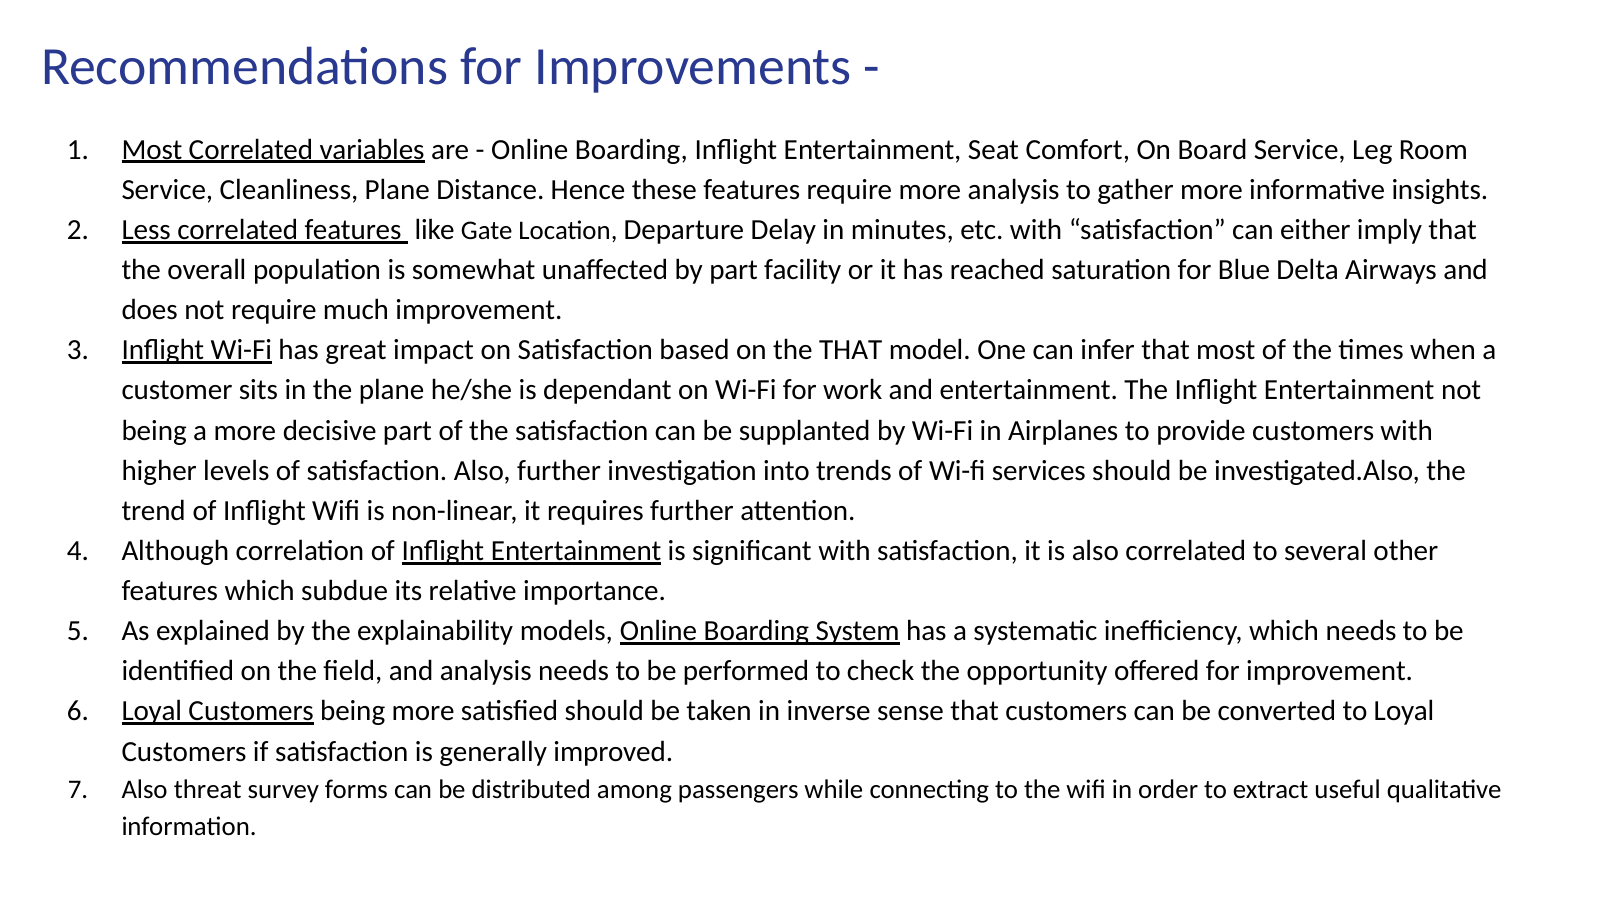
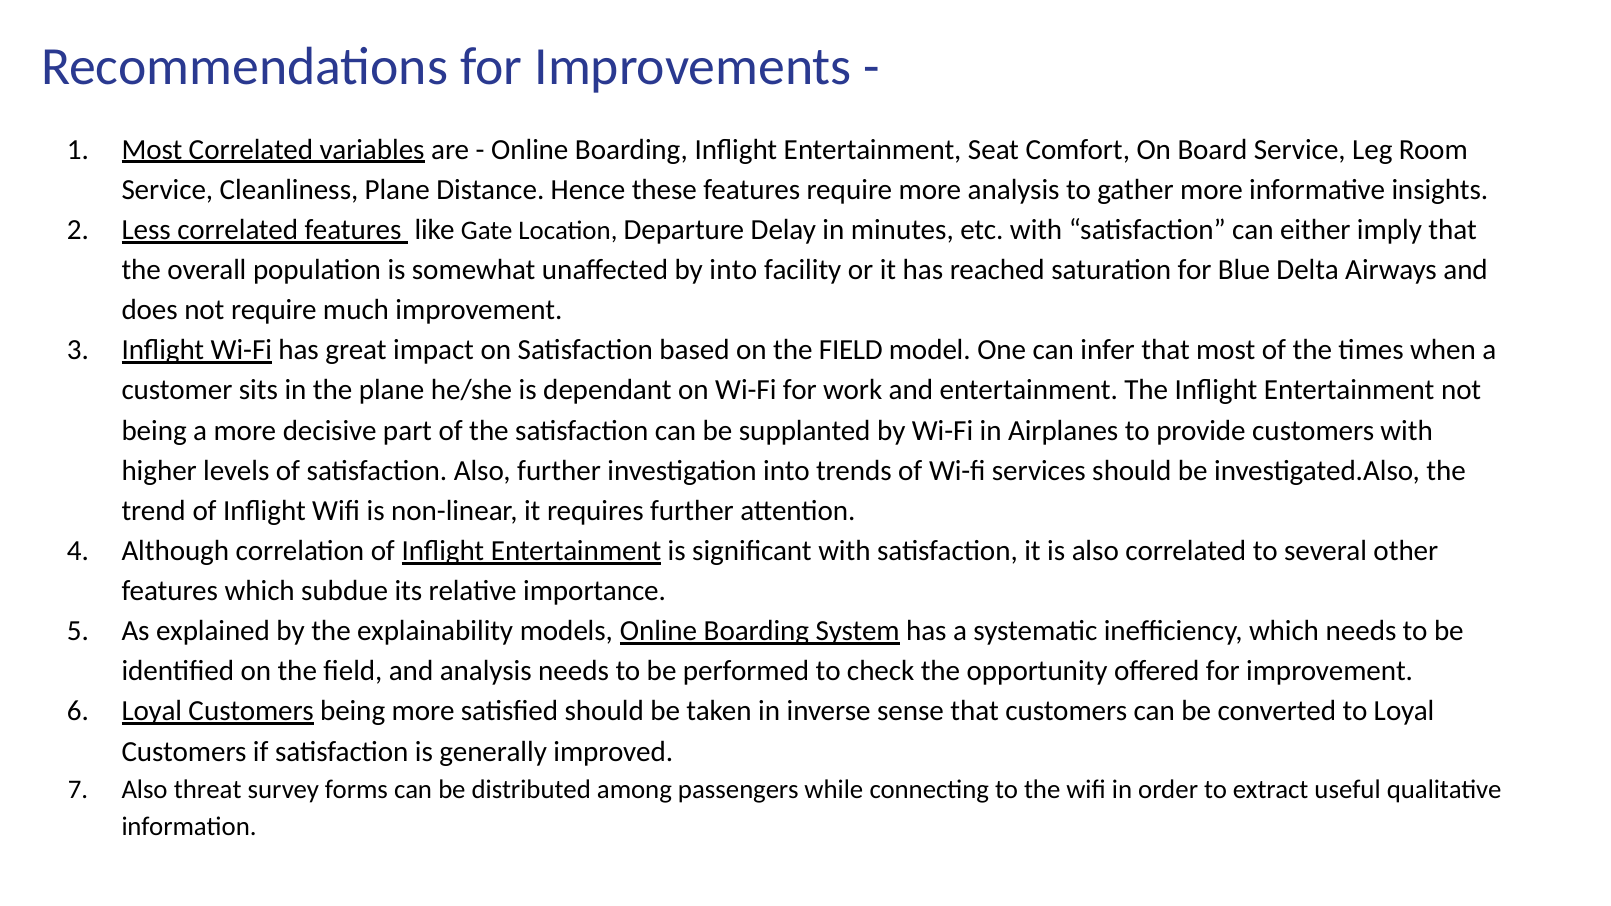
by part: part -> into (733, 270)
based on the THAT: THAT -> FIELD (851, 350)
